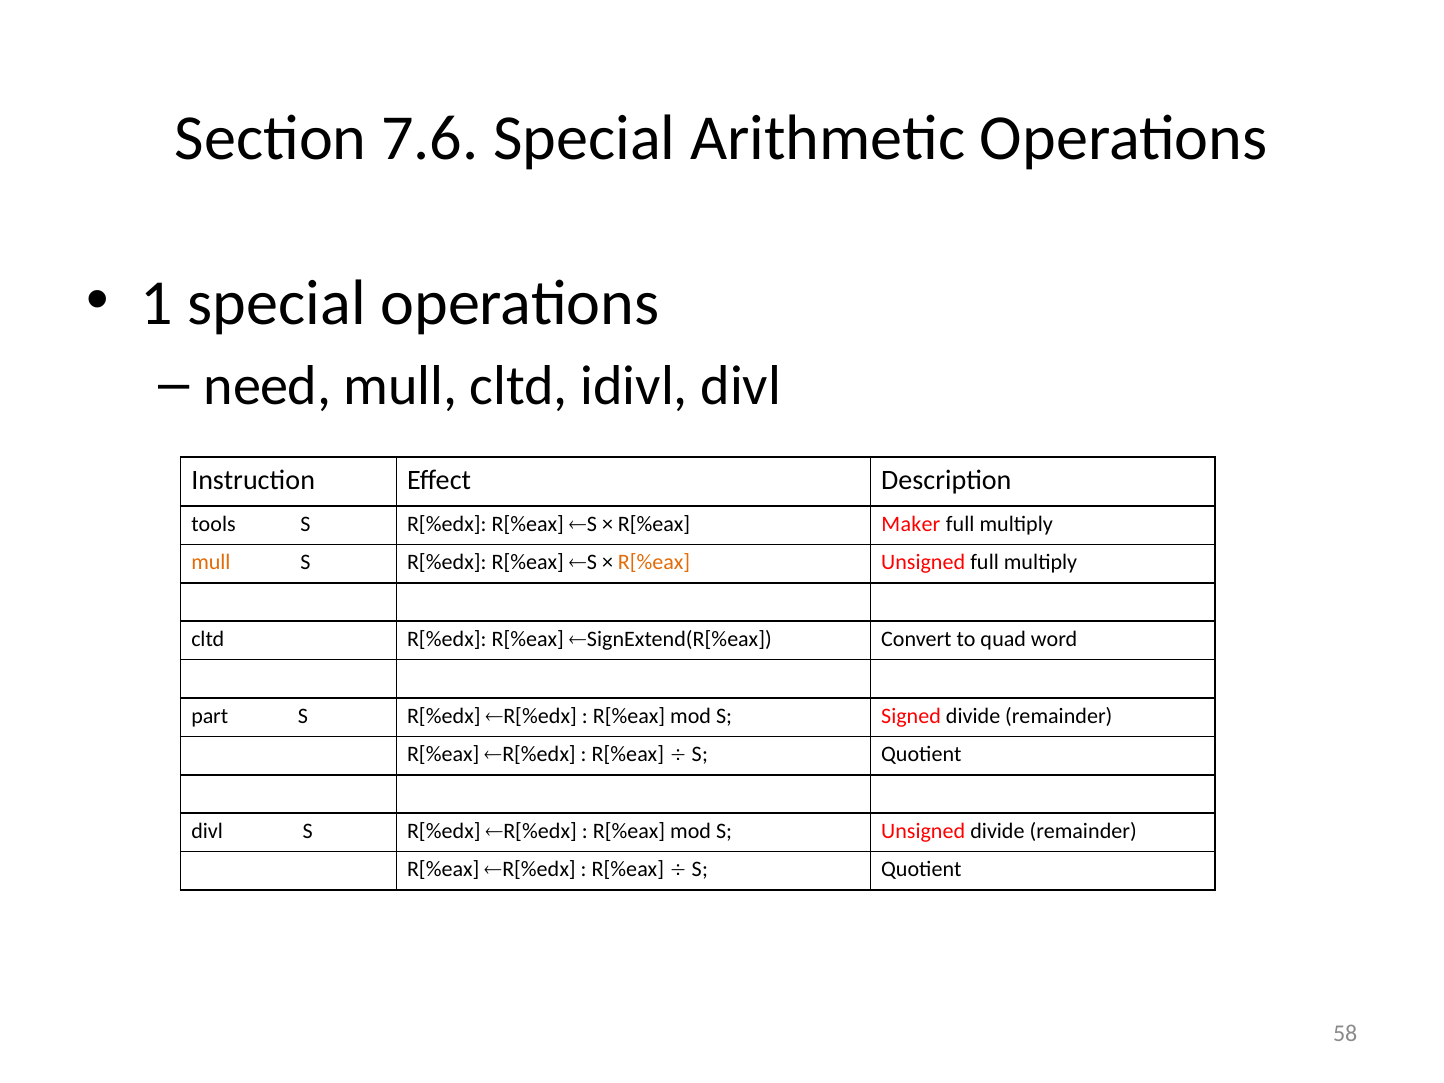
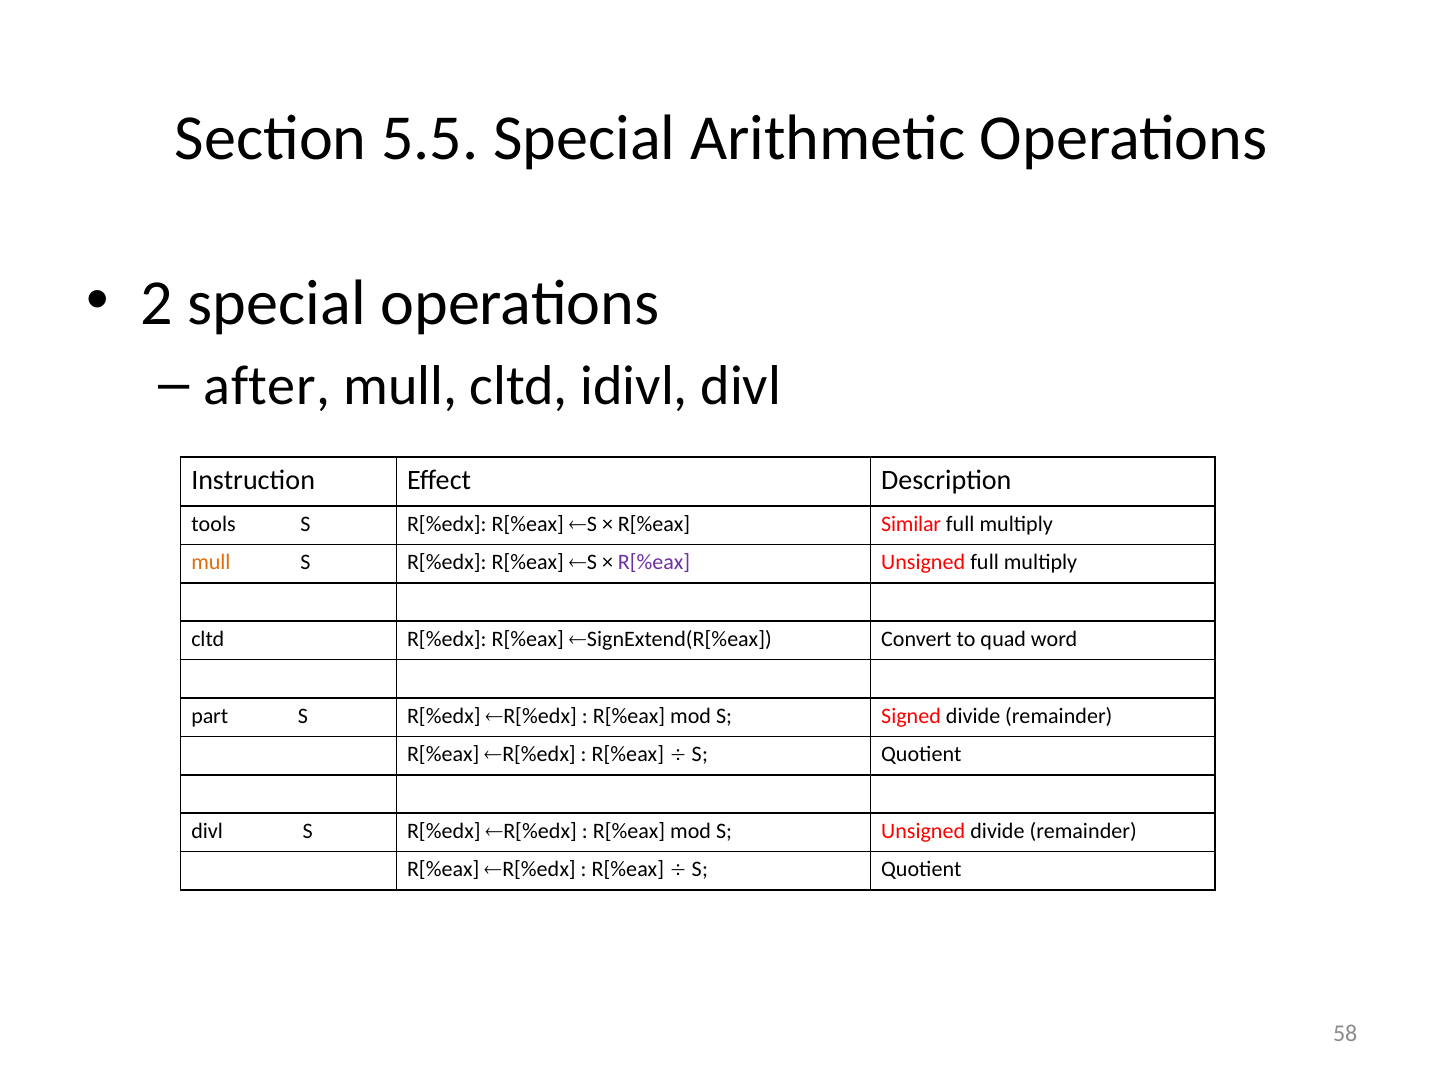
7.6: 7.6 -> 5.5 (430, 138)
1: 1 -> 2 (157, 303)
need: need -> after (267, 386)
Maker: Maker -> Similar (911, 524)
R[%eax colour: orange -> purple (654, 562)
